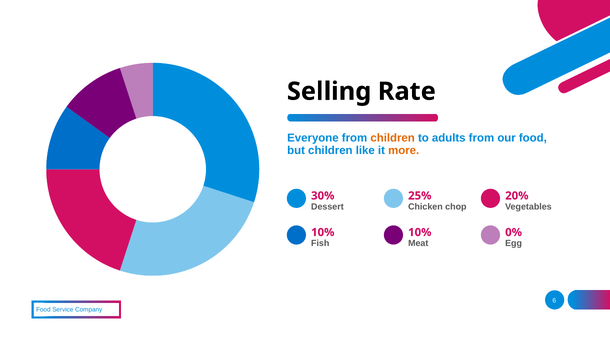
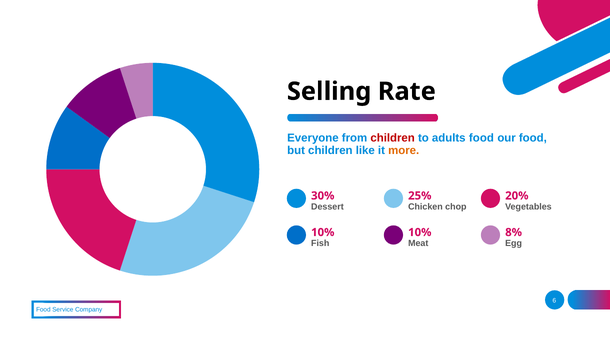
children colour: orange -> red (393, 138)
adults from: from -> food (481, 138)
0%: 0% -> 8% (514, 232)
